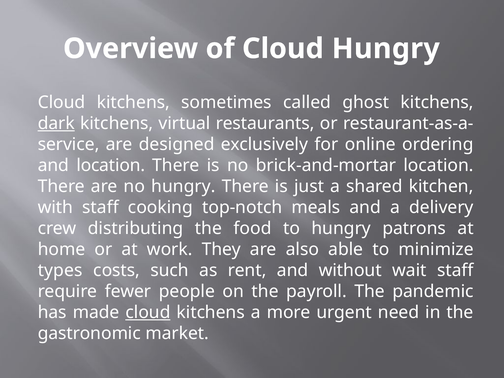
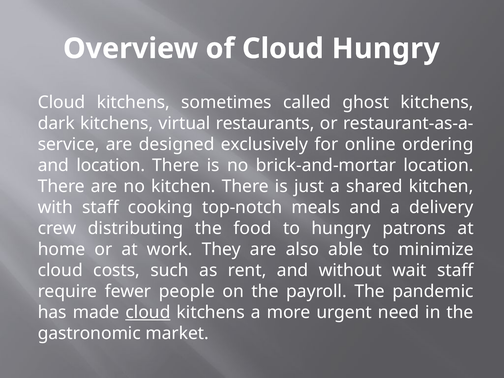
dark underline: present -> none (56, 123)
no hungry: hungry -> kitchen (183, 186)
types: types -> cloud (60, 270)
